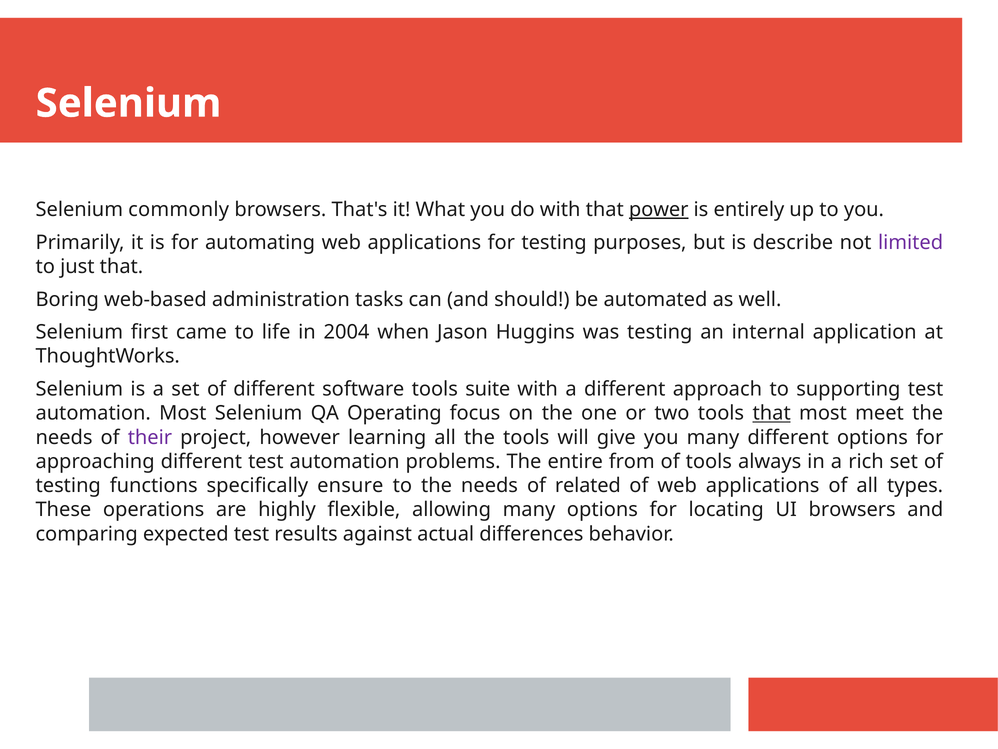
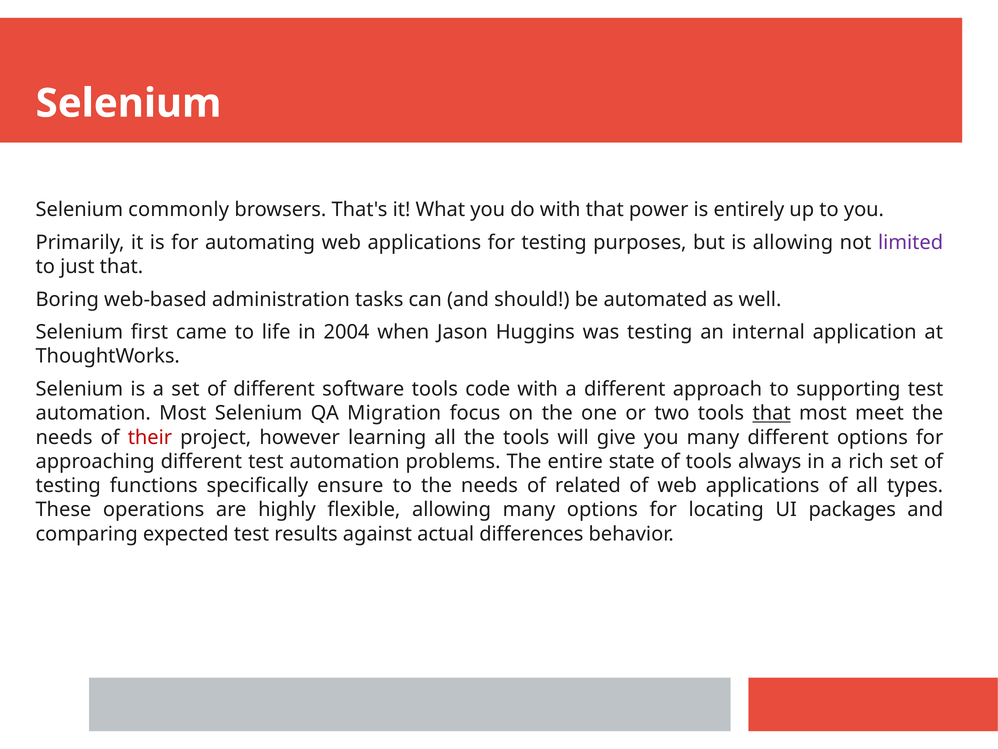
power underline: present -> none (659, 209)
is describe: describe -> allowing (793, 242)
suite: suite -> code (488, 389)
Operating: Operating -> Migration (394, 413)
their colour: purple -> red (150, 437)
from: from -> state (632, 461)
UI browsers: browsers -> packages (852, 509)
